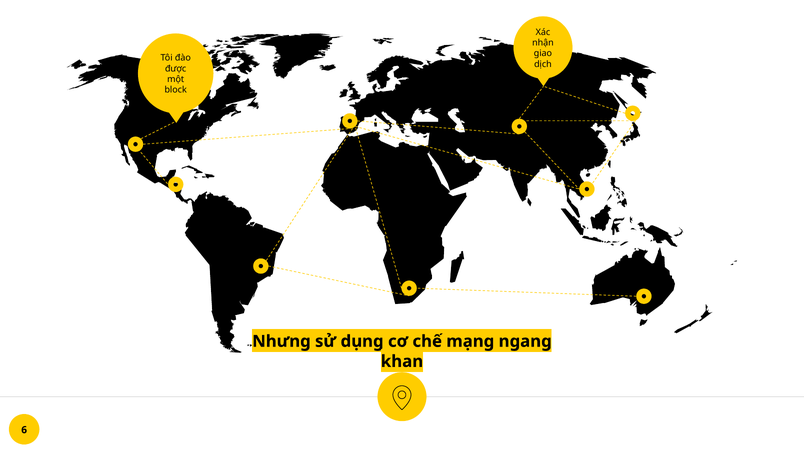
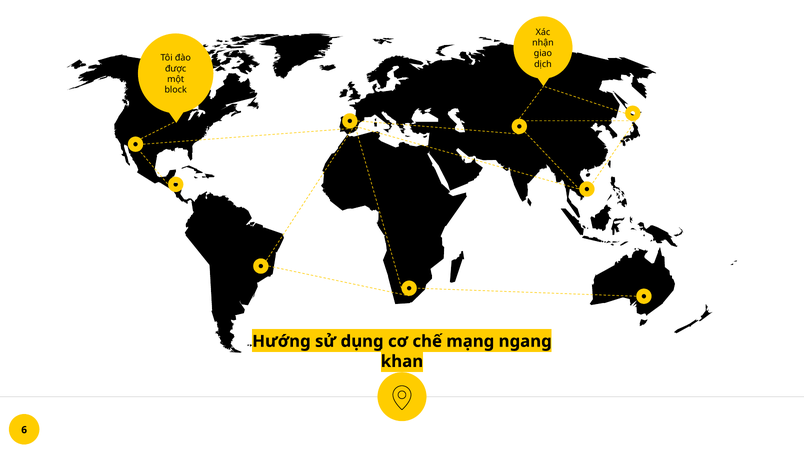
Nhưng: Nhưng -> Hướng (281, 342)
